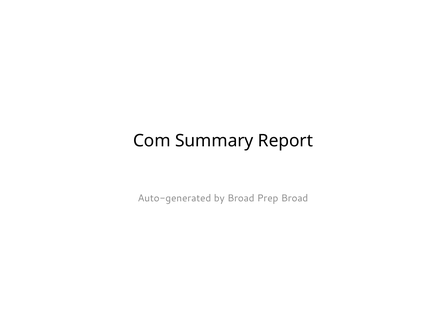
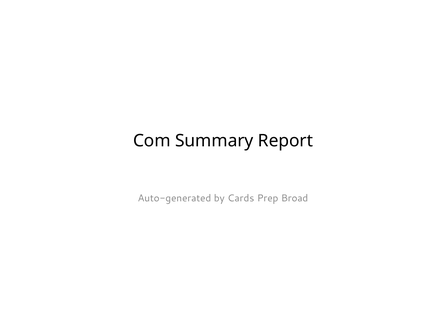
by Broad: Broad -> Cards (241, 198)
